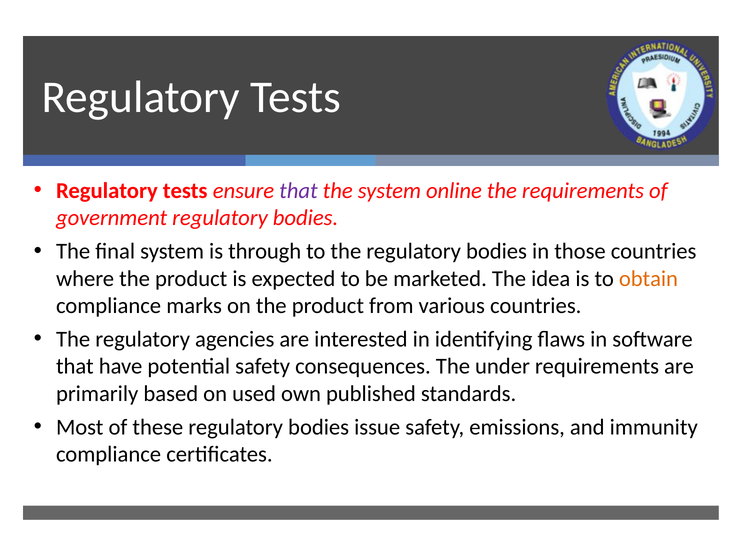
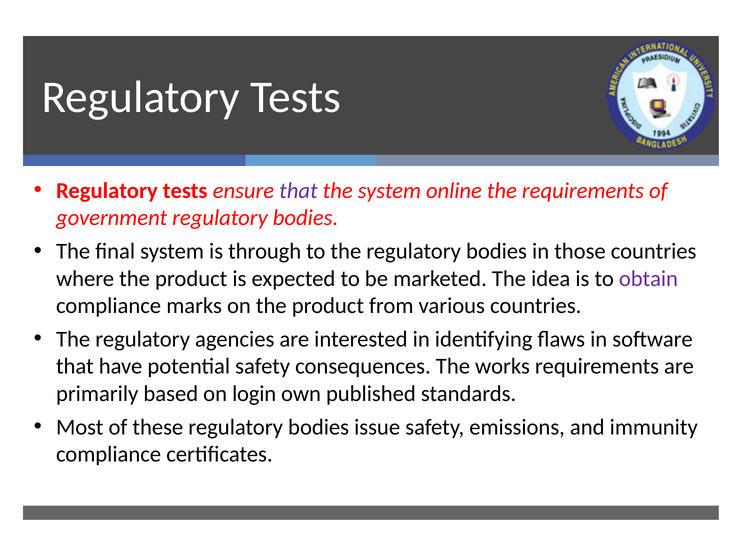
obtain colour: orange -> purple (648, 278)
under: under -> works (503, 366)
used: used -> login (254, 393)
